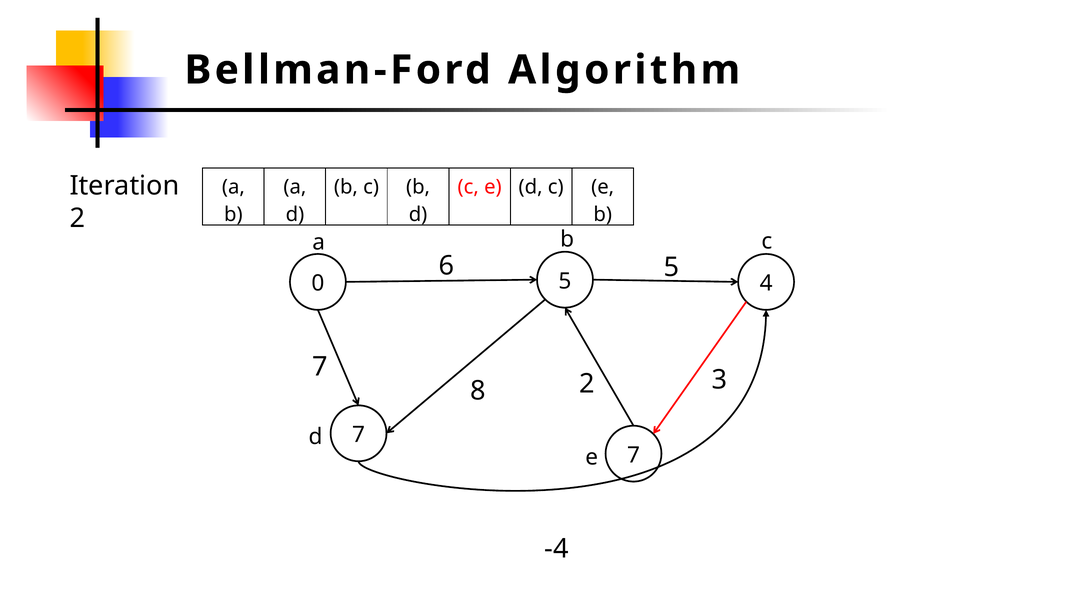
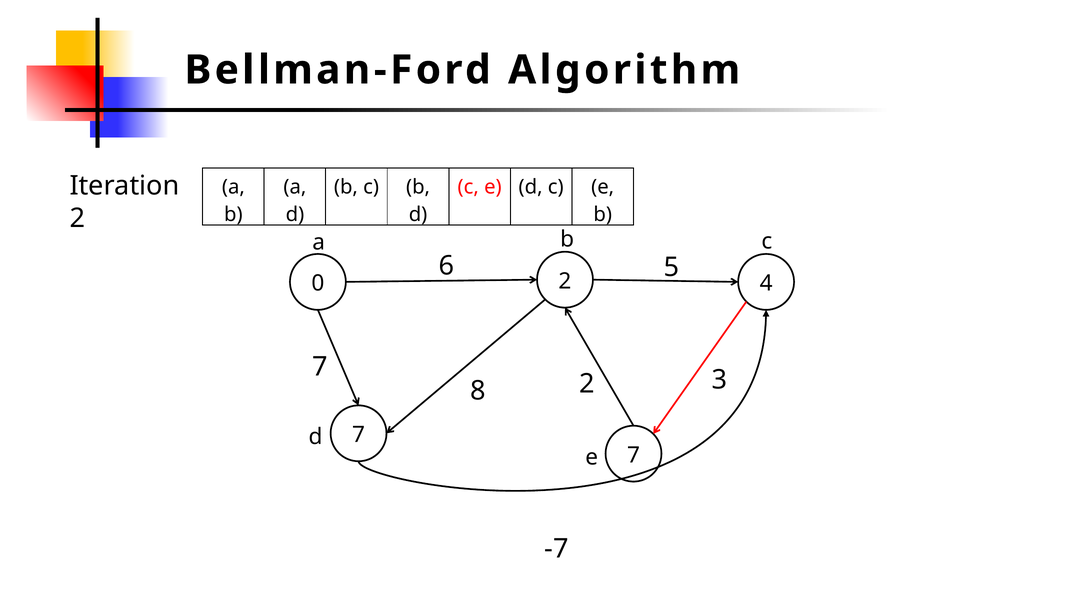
0 5: 5 -> 2 (565, 281)
-4: -4 -> -7 (556, 549)
